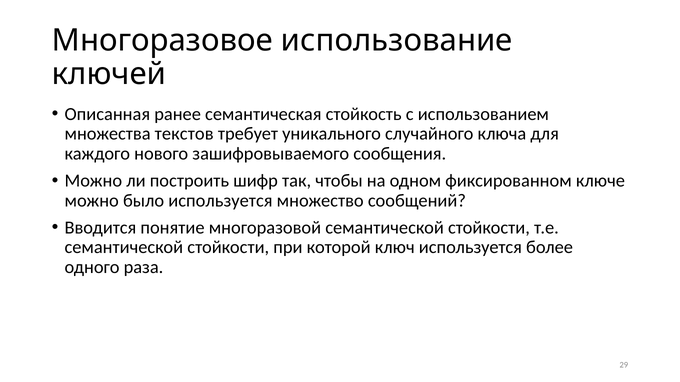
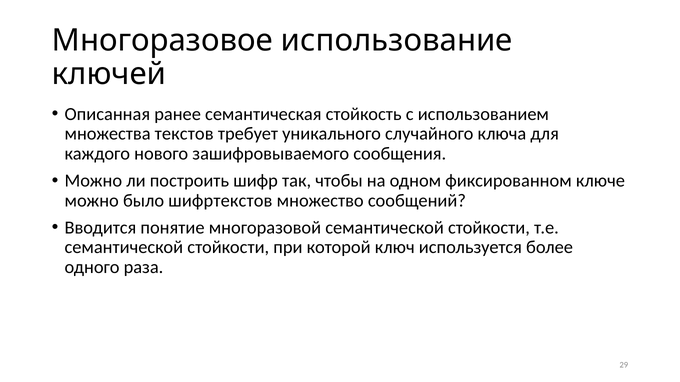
было используется: используется -> шифртекстов (220, 201)
